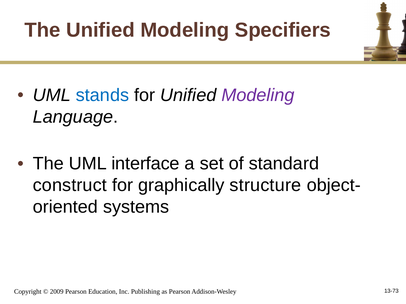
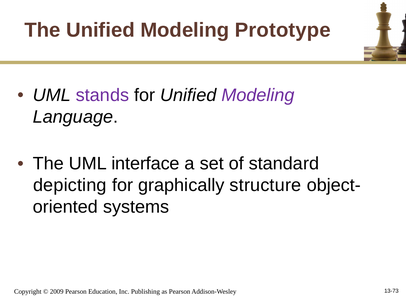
Specifiers: Specifiers -> Prototype (283, 30)
stands colour: blue -> purple (103, 95)
construct: construct -> depicting (70, 186)
